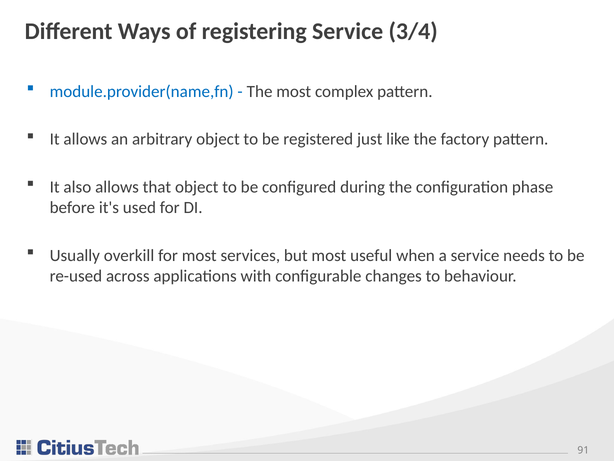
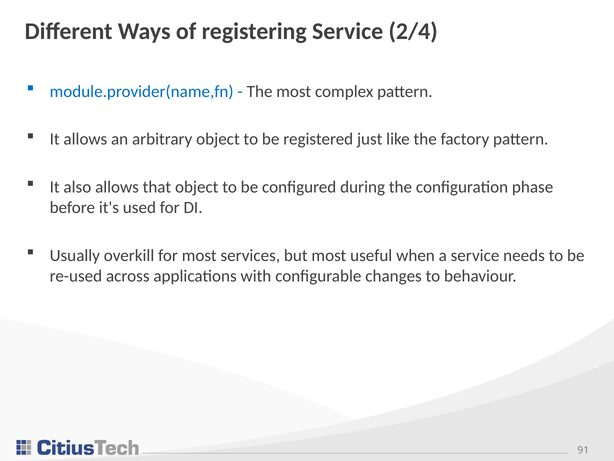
3/4: 3/4 -> 2/4 (413, 31)
